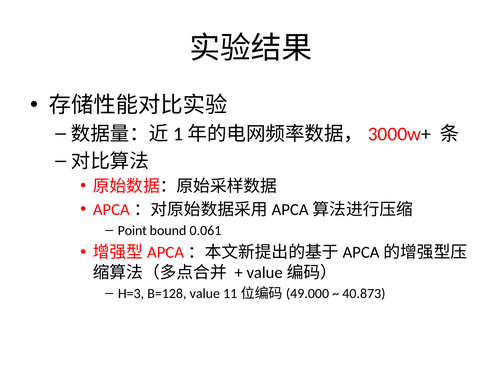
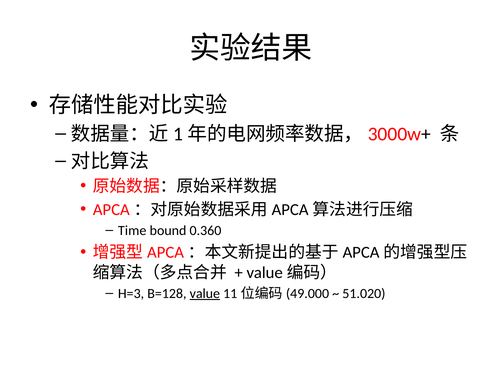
Point: Point -> Time (132, 231)
0.061: 0.061 -> 0.360 (205, 231)
value underline: none -> present (205, 294)
40.873: 40.873 -> 51.020 (364, 294)
